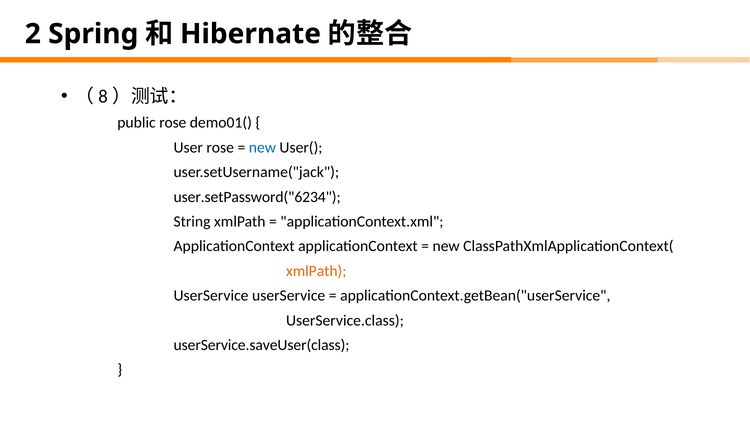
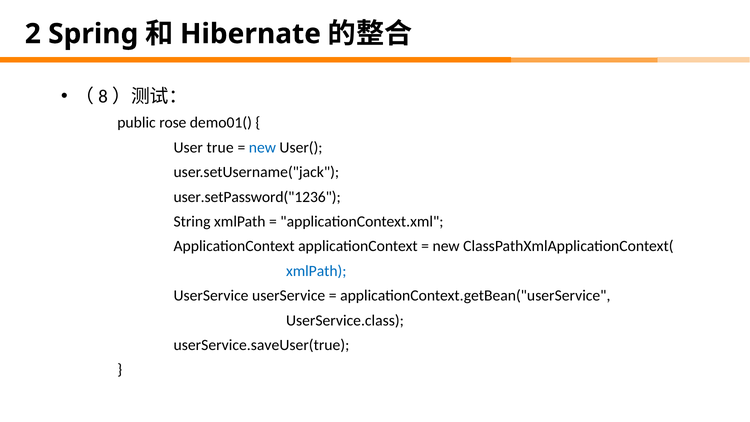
User rose: rose -> true (220, 147)
user.setPassword("6234: user.setPassword("6234 -> user.setPassword("1236 (257, 197)
xmlPath colour: orange -> blue (316, 271)
userService.saveUser(class: userService.saveUser(class -> userService.saveUser(true (261, 345)
